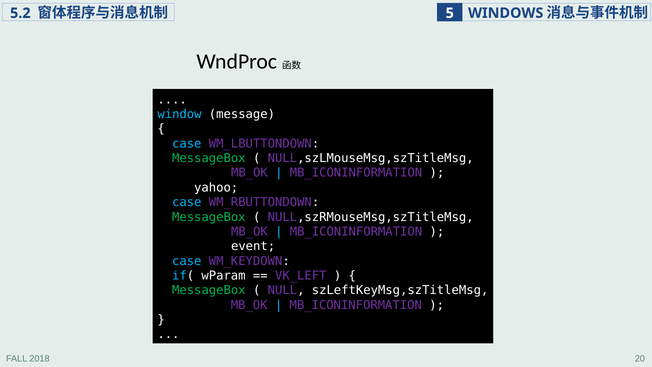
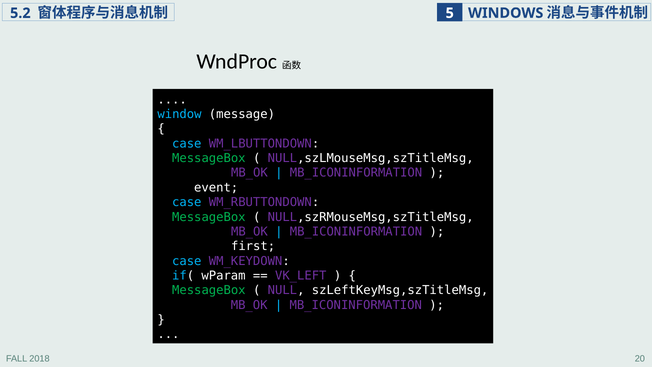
yahoo: yahoo -> event (216, 187)
event: event -> first (253, 246)
